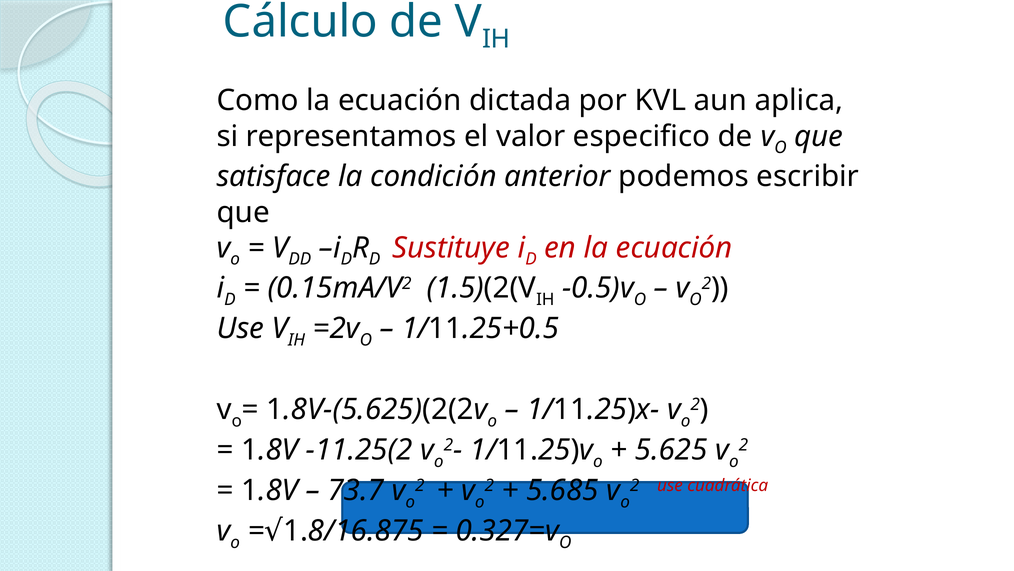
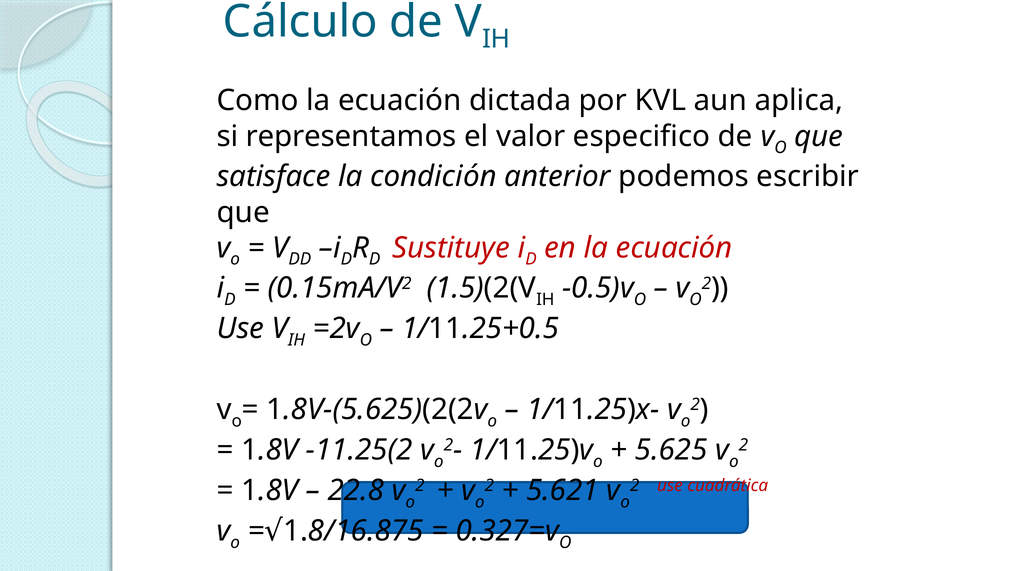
5.685: 5.685 -> 5.621 (562, 490)
73.7: 73.7 -> 22.8 (356, 490)
